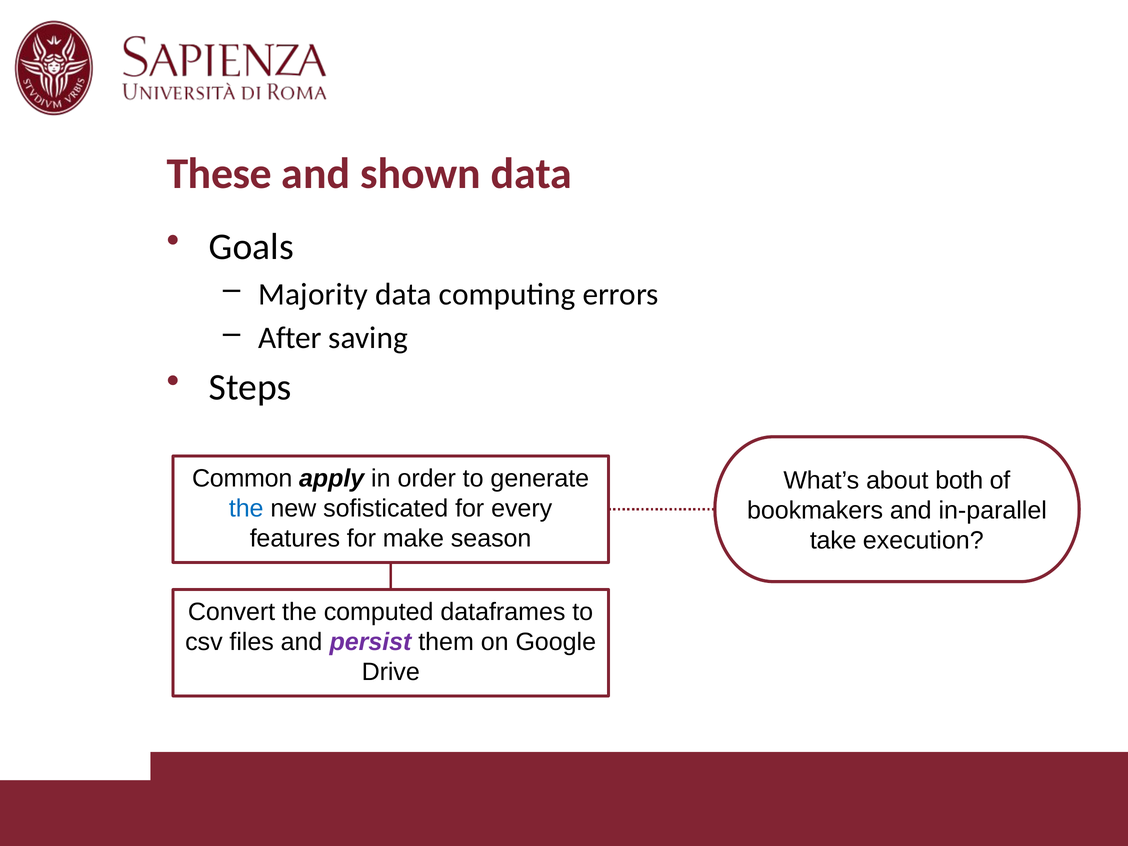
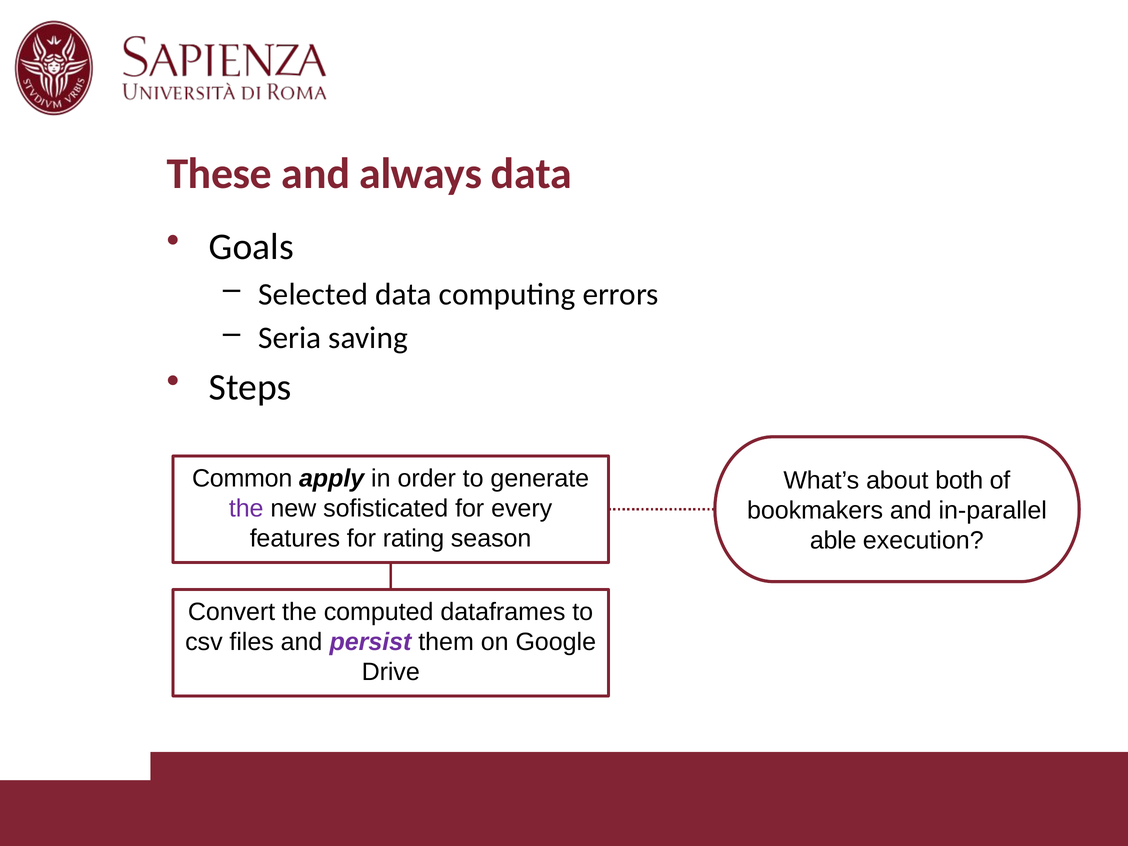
shown: shown -> always (421, 174)
Majority: Majority -> Selected (313, 294)
After: After -> Seria (290, 338)
the colour: blue -> purple (246, 508)
make: make -> rating (414, 538)
take: take -> able (833, 540)
